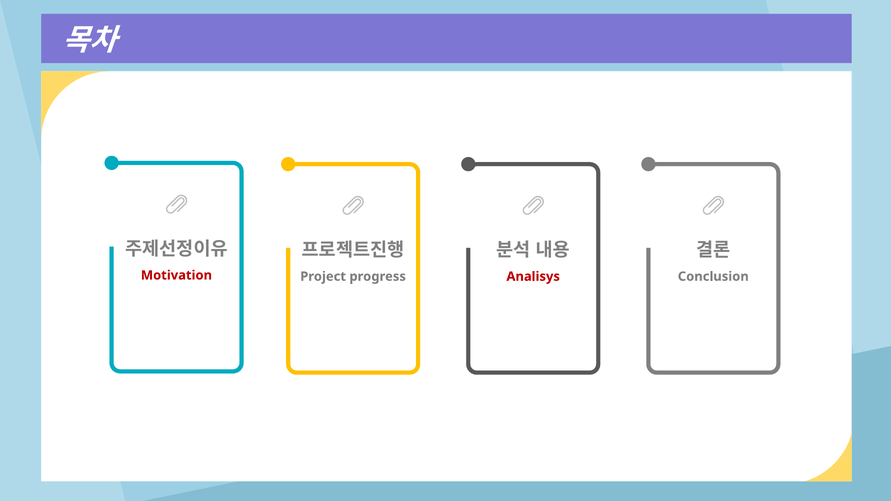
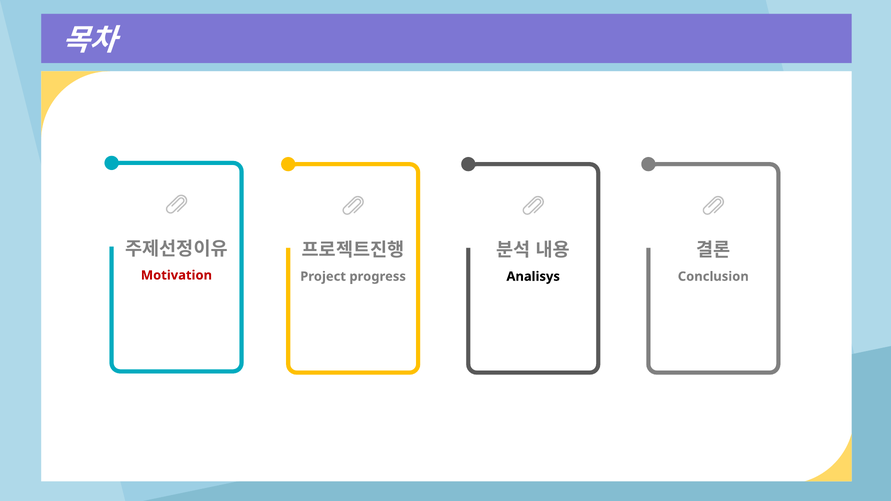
Analisys colour: red -> black (533, 277)
